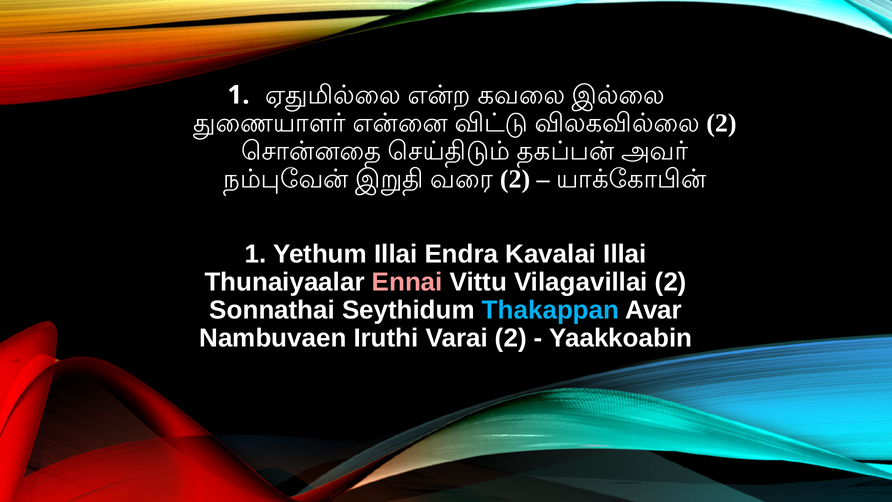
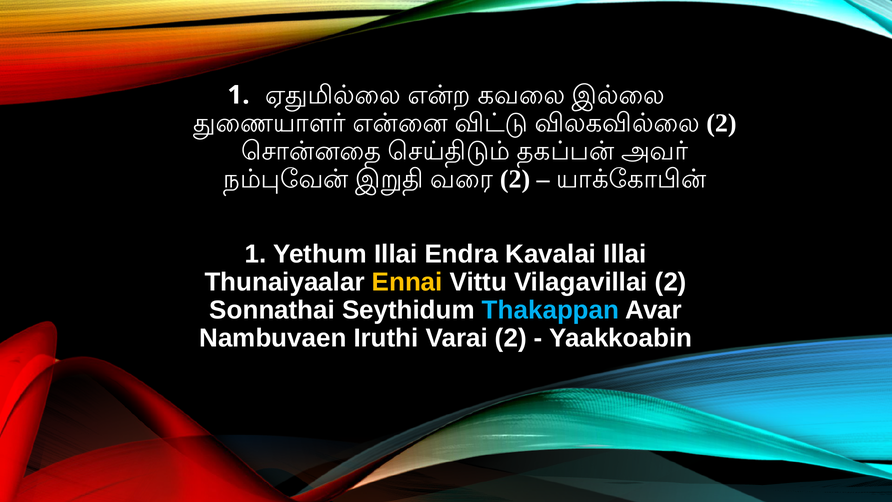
Ennai colour: pink -> yellow (407, 282)
